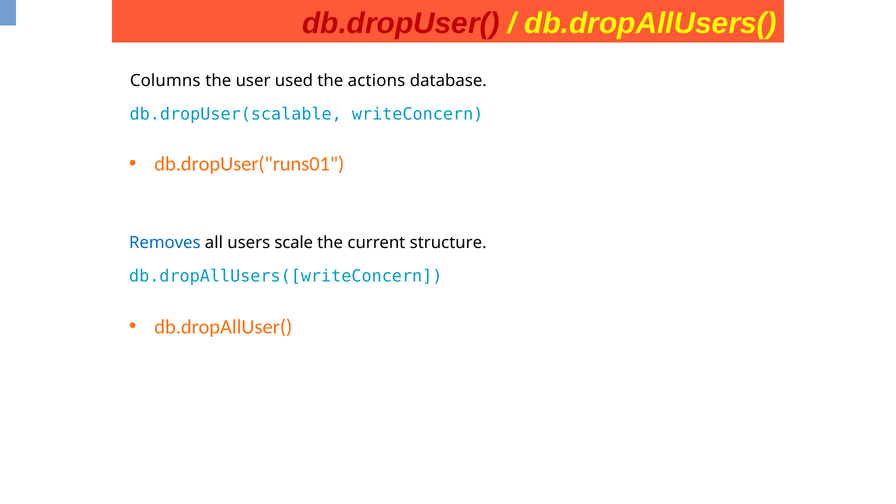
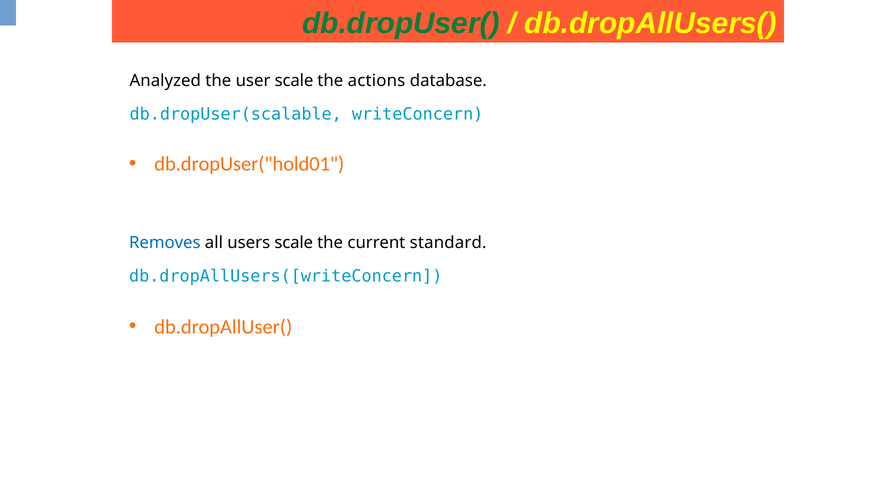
db.dropUser( colour: red -> green (401, 23)
Columns: Columns -> Analyzed (165, 81)
user used: used -> scale (294, 81)
db.dropUser("runs01: db.dropUser("runs01 -> db.dropUser("hold01 (249, 164)
structure: structure -> standard (448, 243)
